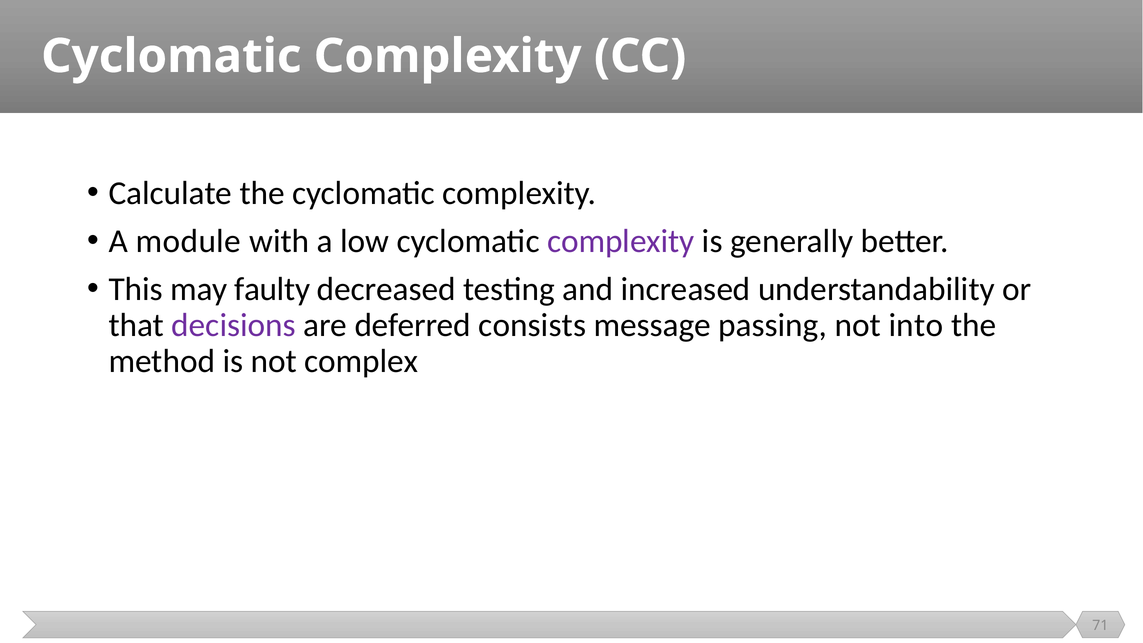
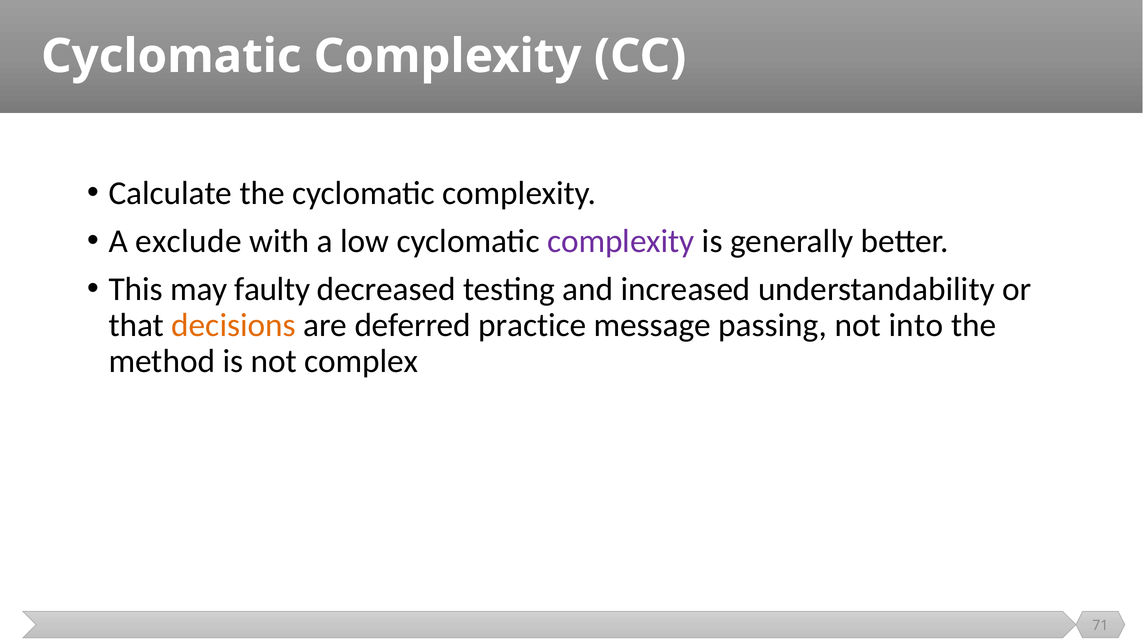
module: module -> exclude (188, 241)
decisions colour: purple -> orange (234, 325)
consists: consists -> practice (532, 325)
